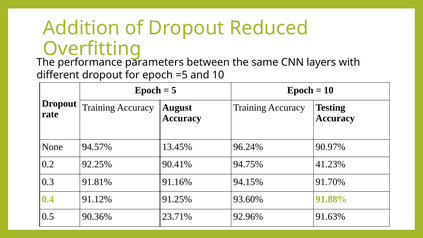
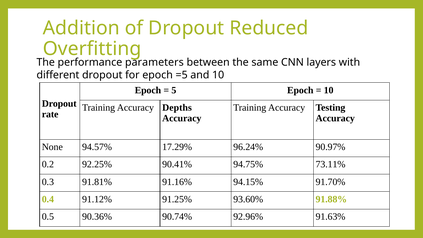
August: August -> Depths (177, 108)
13.45%: 13.45% -> 17.29% (177, 147)
41.23%: 41.23% -> 73.11% (331, 164)
23.71%: 23.71% -> 90.74% (177, 217)
